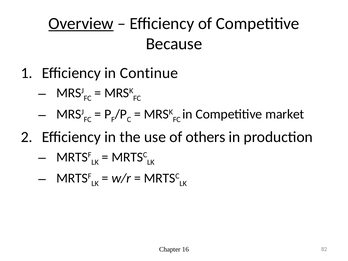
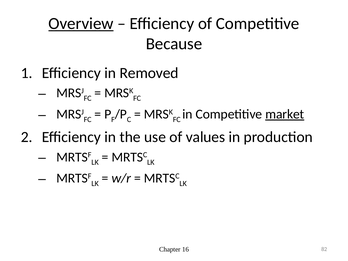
Continue: Continue -> Removed (149, 73)
market underline: none -> present (285, 114)
others: others -> values (205, 137)
